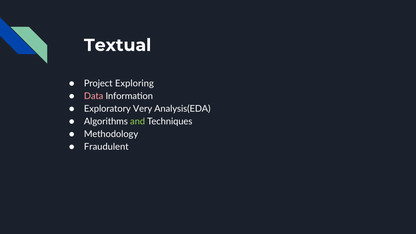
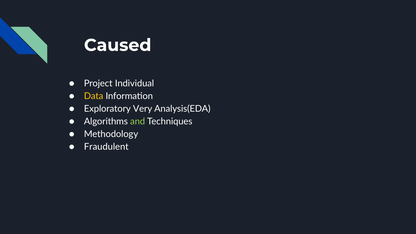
Textual: Textual -> Caused (118, 45)
Exploring: Exploring -> Individual (135, 83)
Data colour: pink -> yellow (94, 96)
